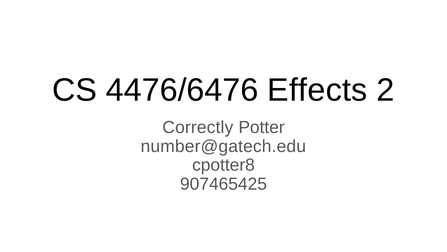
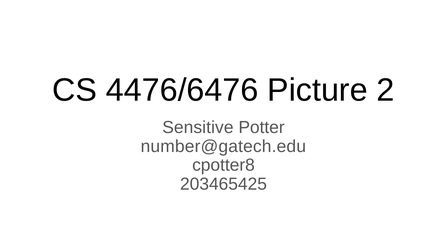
Effects: Effects -> Picture (317, 90)
Correctly: Correctly -> Sensitive (198, 127)
907465425: 907465425 -> 203465425 (223, 184)
